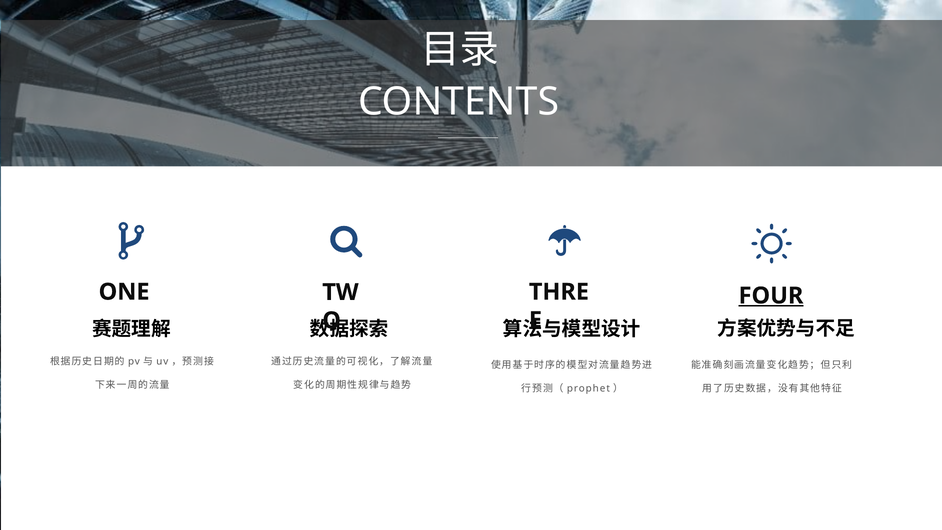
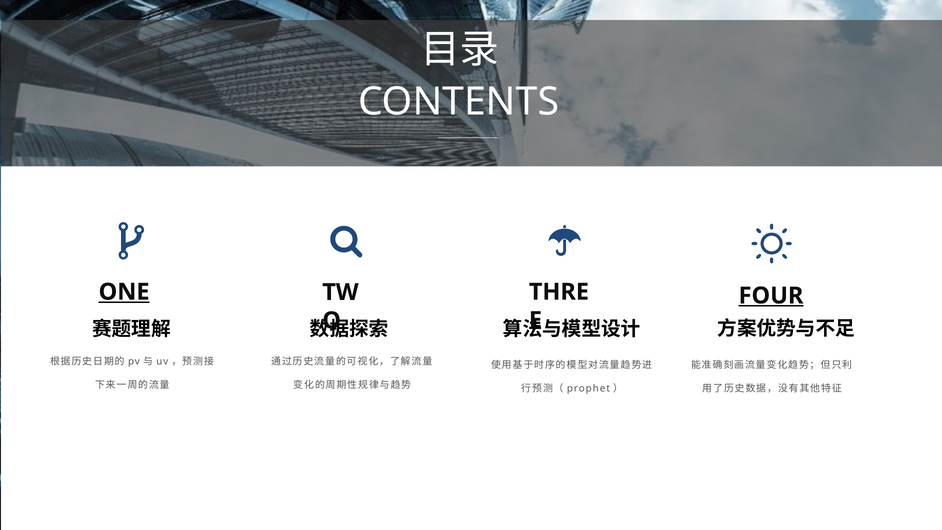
ONE underline: none -> present (124, 292)
